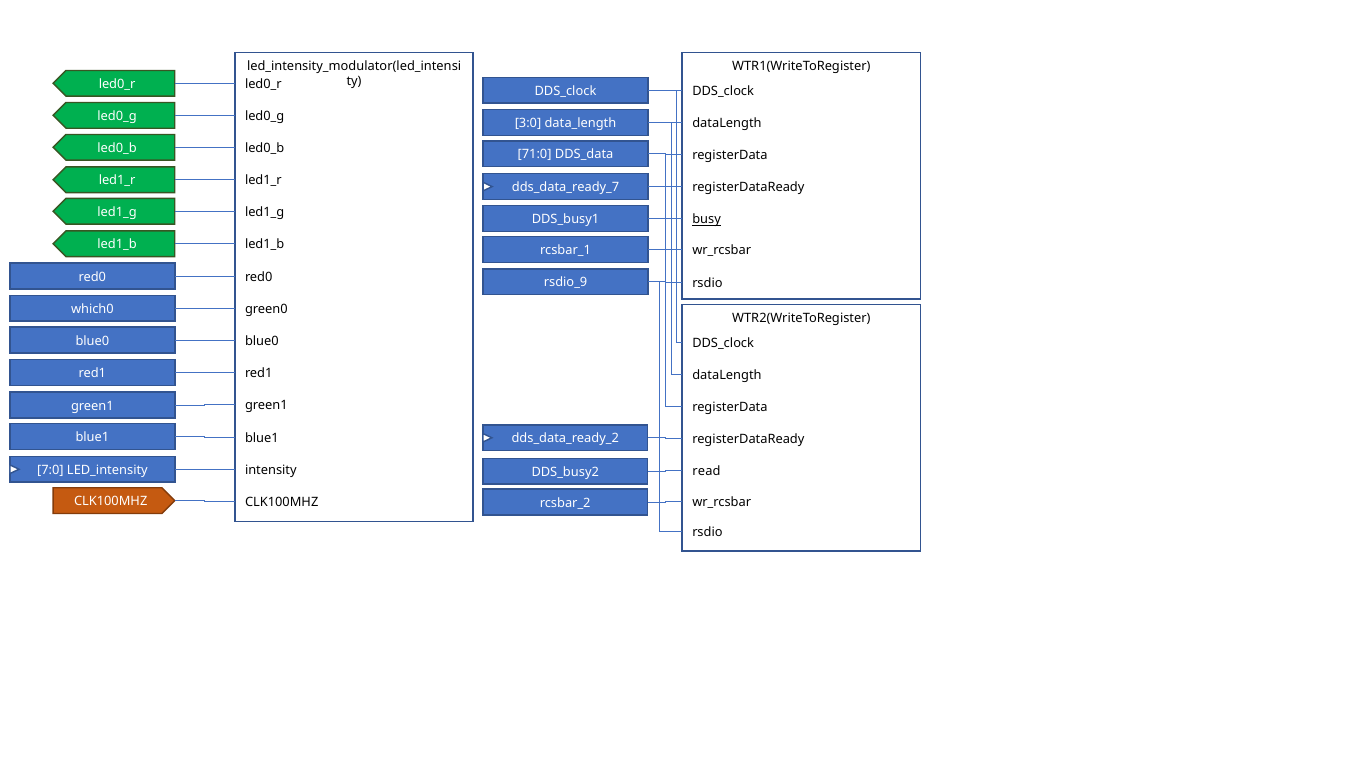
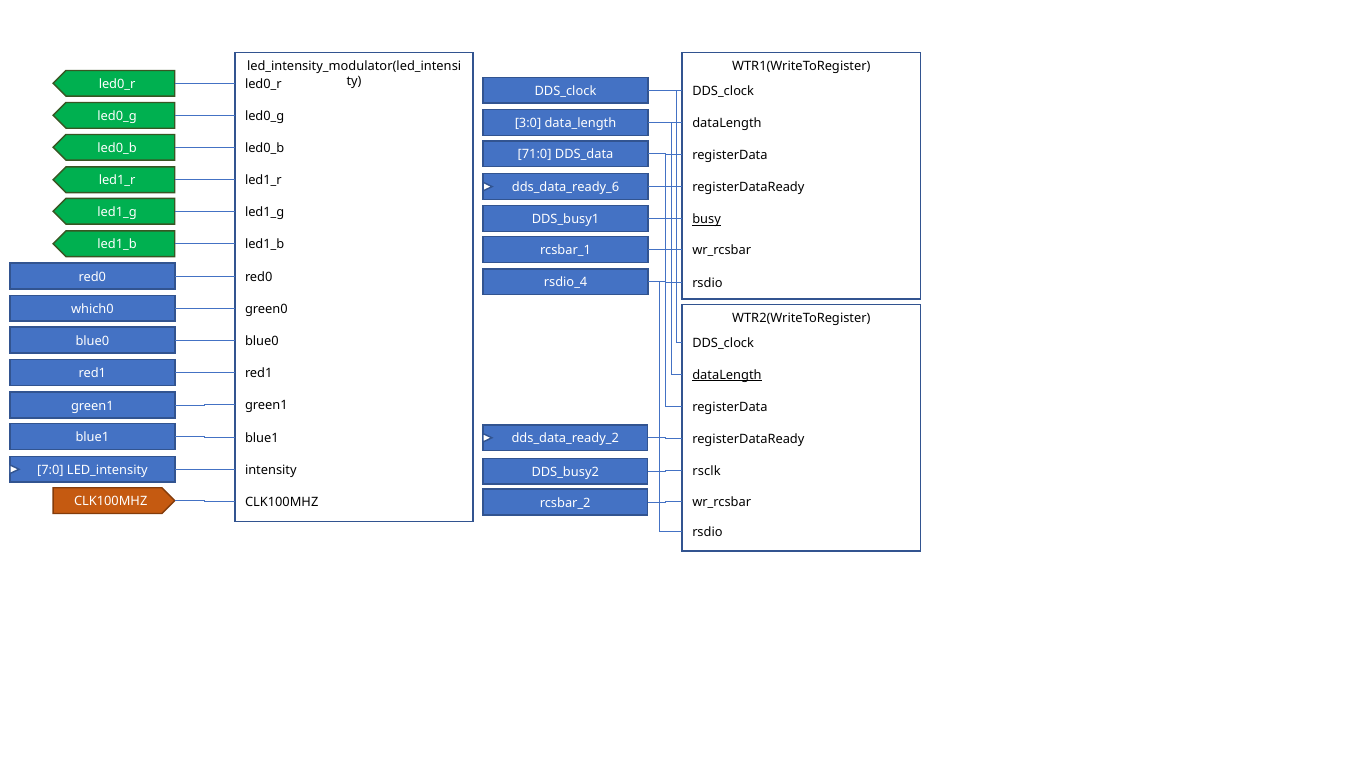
dds_data_ready_7: dds_data_ready_7 -> dds_data_ready_6 (566, 187)
rsdio_9: rsdio_9 -> rsdio_4 (566, 283)
dataLength underline: none -> present (727, 375)
read: read -> rsclk (706, 471)
